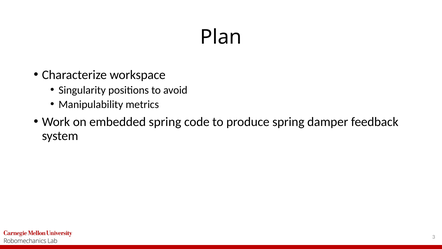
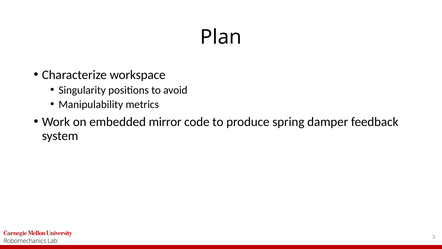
embedded spring: spring -> mirror (165, 122)
